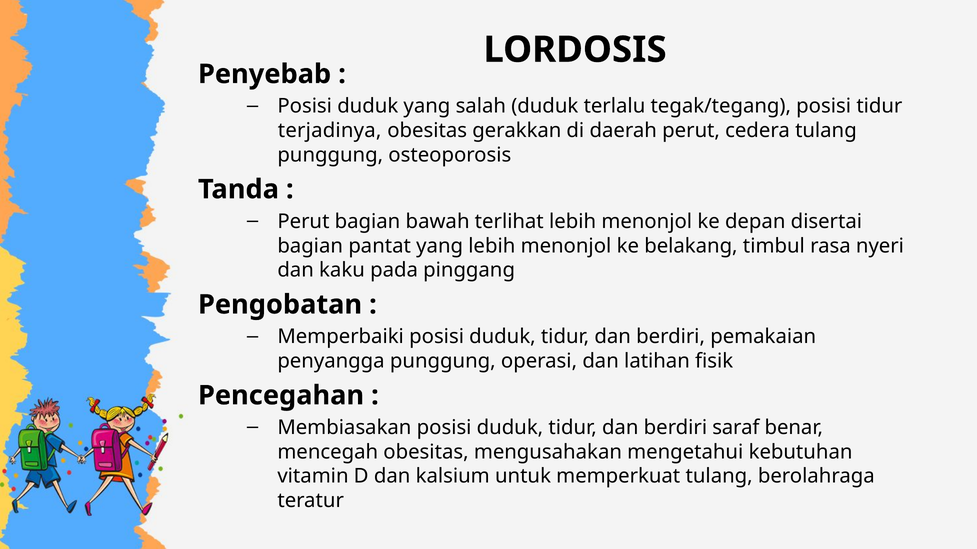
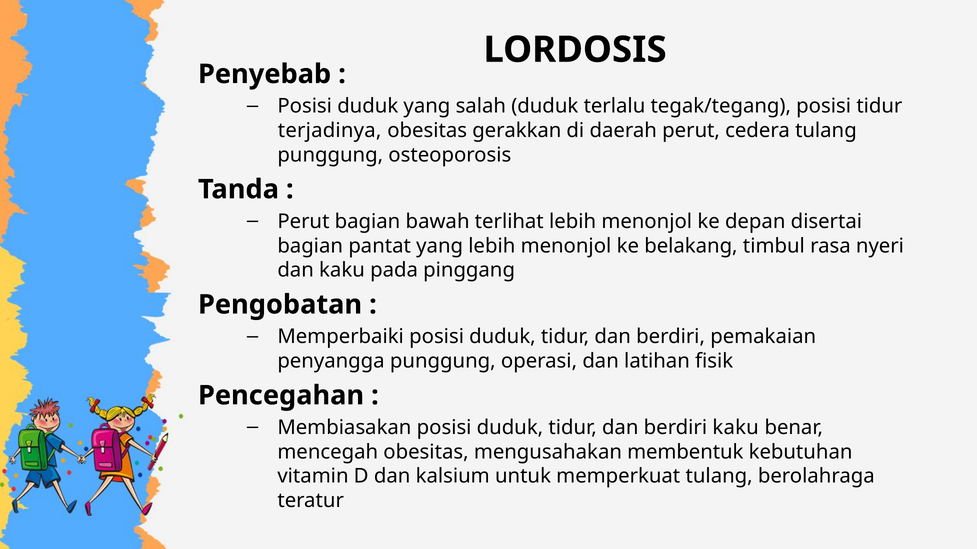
berdiri saraf: saraf -> kaku (736, 428)
mengetahui: mengetahui -> membentuk (685, 452)
